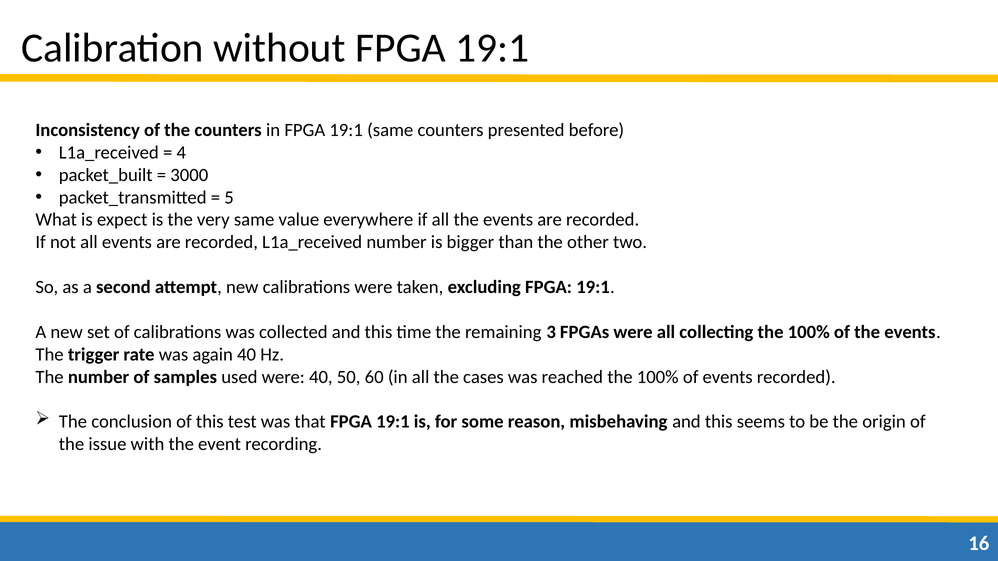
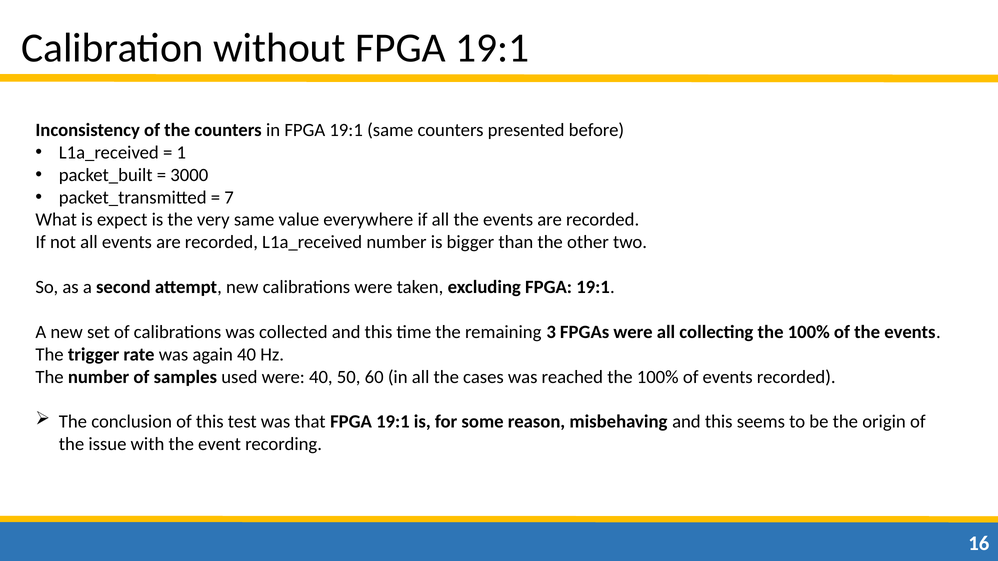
4: 4 -> 1 (181, 153)
5: 5 -> 7 (229, 198)
